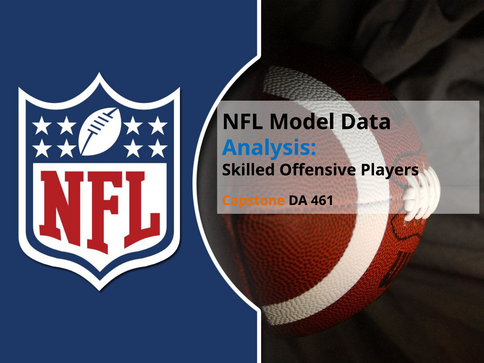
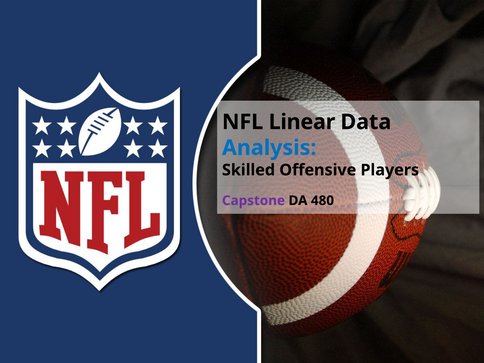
Model: Model -> Linear (302, 122)
Capstone colour: orange -> purple (253, 201)
461: 461 -> 480 (322, 201)
